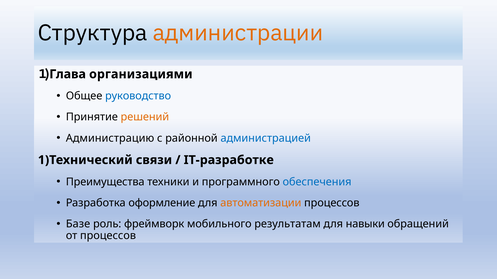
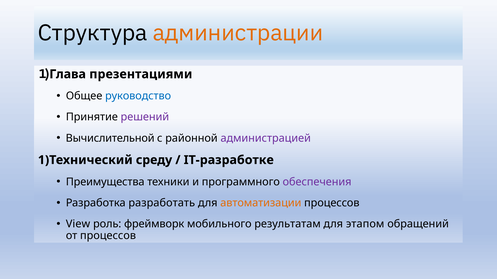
организациями: организациями -> презентациями (141, 74)
решений colour: orange -> purple (145, 117)
Администрацию: Администрацию -> Вычислительной (110, 138)
администрацией colour: blue -> purple (266, 138)
связи: связи -> среду (154, 160)
обеспечения colour: blue -> purple (317, 182)
оформление: оформление -> разработать (162, 203)
Базе: Базе -> View (78, 224)
навыки: навыки -> этапом (365, 224)
